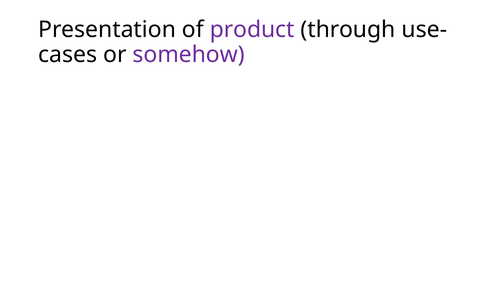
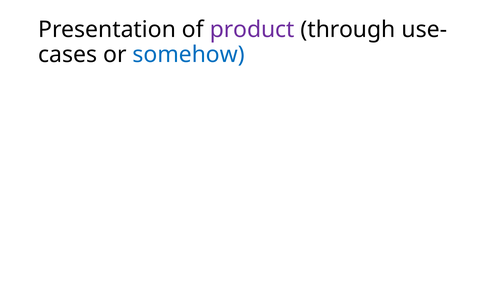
somehow colour: purple -> blue (189, 55)
